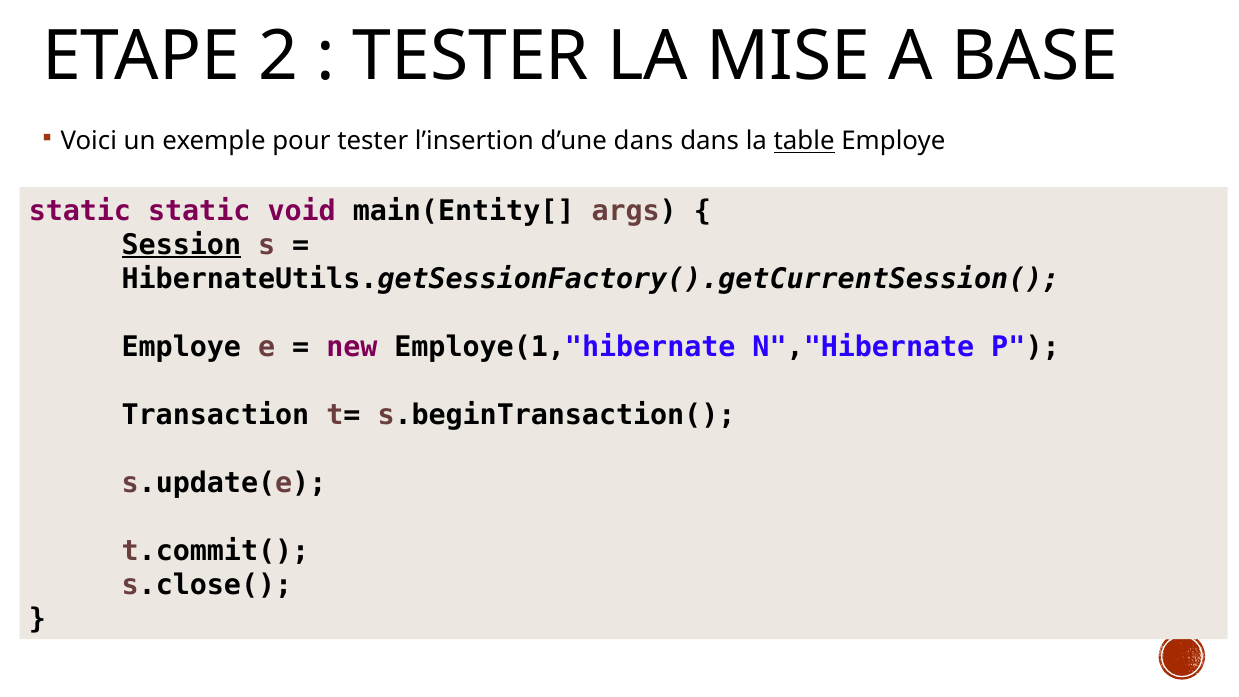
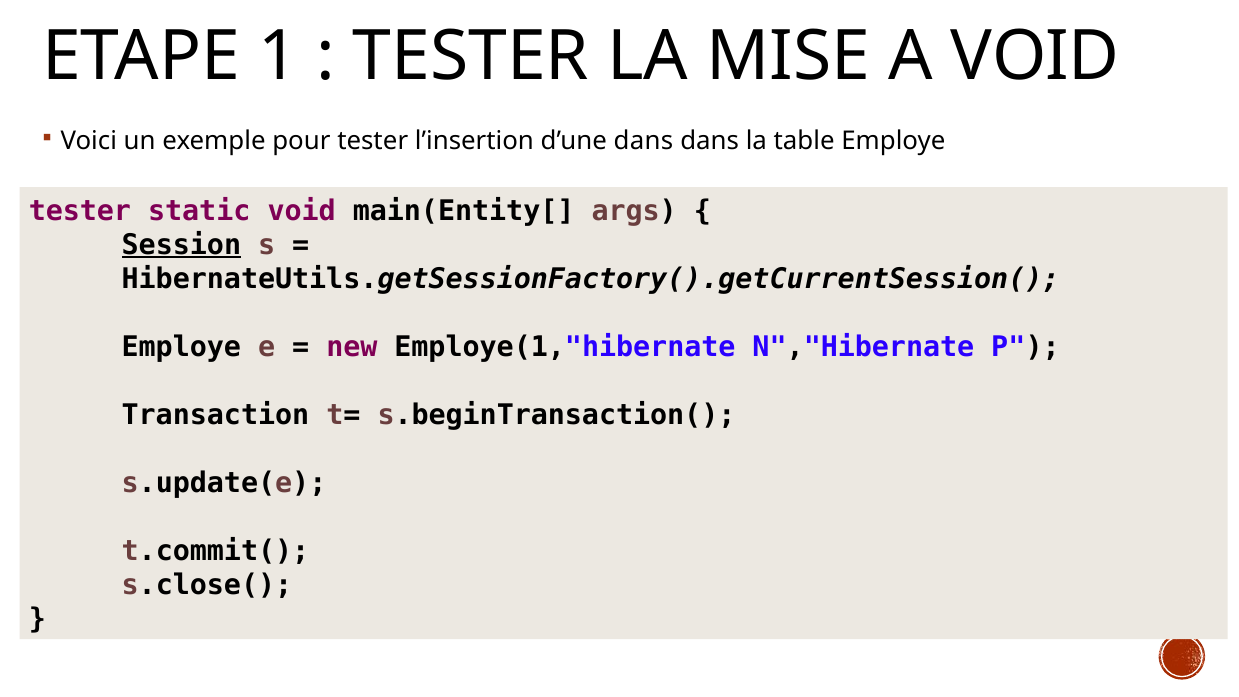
2: 2 -> 1 (278, 56)
A BASE: BASE -> VOID (1035, 56)
table underline: present -> none (804, 141)
static: static -> tester (80, 211)
